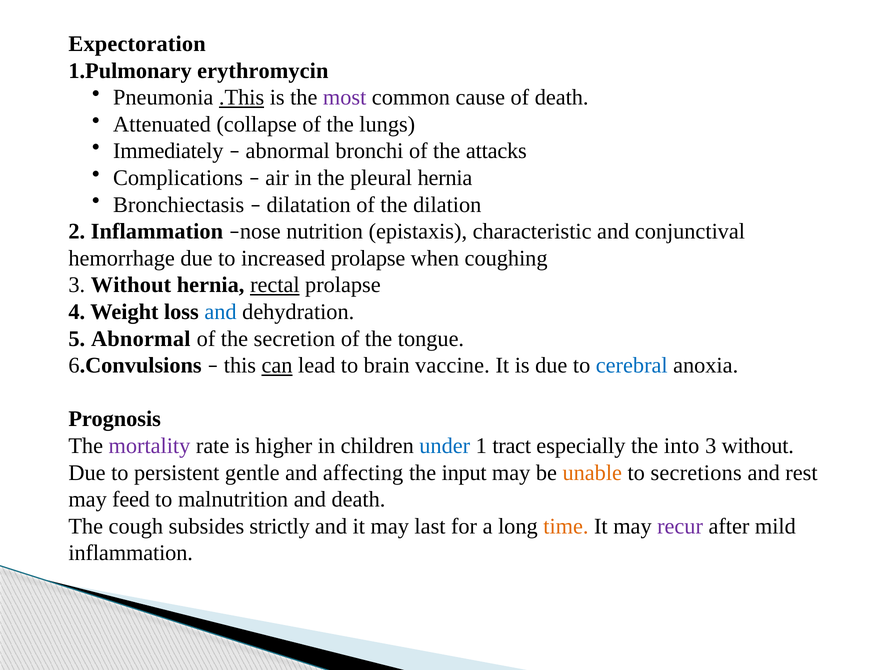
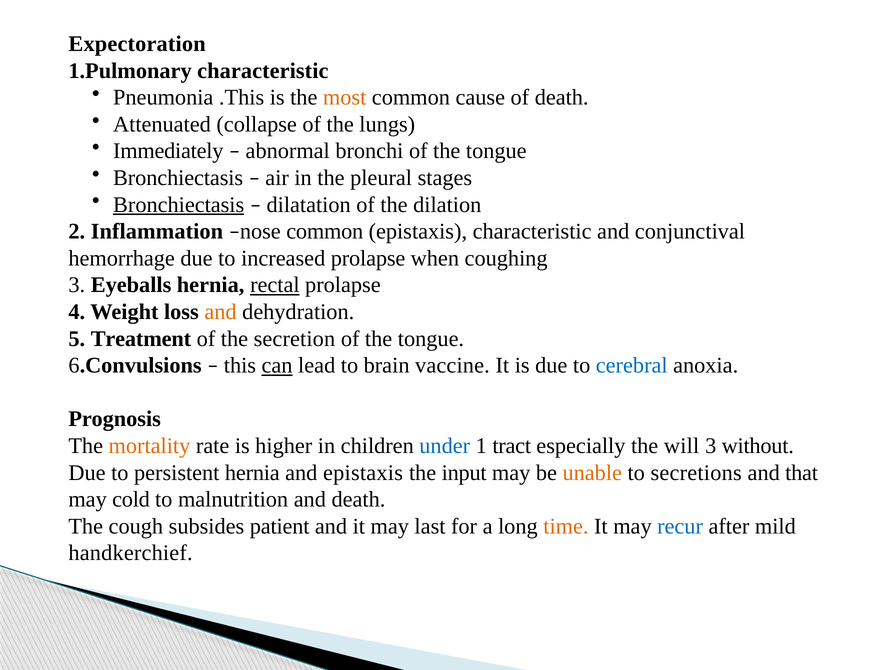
1.Pulmonary erythromycin: erythromycin -> characteristic (263, 71)
.This underline: present -> none (242, 97)
most colour: purple -> orange (345, 97)
attacks: attacks -> tongue (496, 151)
Complications: Complications -> Bronchiectasis (178, 178)
pleural hernia: hernia -> stages (445, 178)
Bronchiectasis underline: none -> present (179, 205)
nose nutrition: nutrition -> common (325, 231)
Without: Without -> Eyeballs (131, 285)
and colour: blue -> orange (221, 312)
5 Abnormal: Abnormal -> Treatment (141, 339)
mortality colour: purple -> orange (149, 446)
into: into -> will (682, 446)
persistent gentle: gentle -> hernia (252, 473)
and affecting: affecting -> epistaxis (363, 473)
rest: rest -> that (802, 473)
feed: feed -> cold (131, 499)
strictly: strictly -> patient (280, 526)
recur colour: purple -> blue (680, 526)
inflammation: inflammation -> handkerchief (131, 553)
